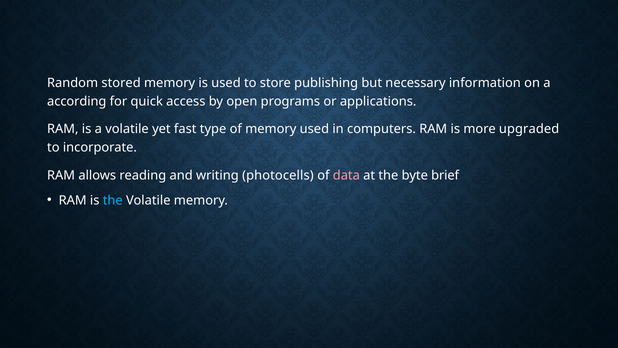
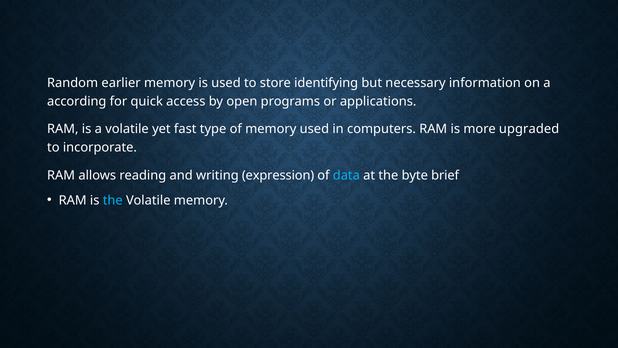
stored: stored -> earlier (121, 83)
publishing: publishing -> identifying (326, 83)
photocells: photocells -> expression (278, 175)
data colour: pink -> light blue (346, 175)
